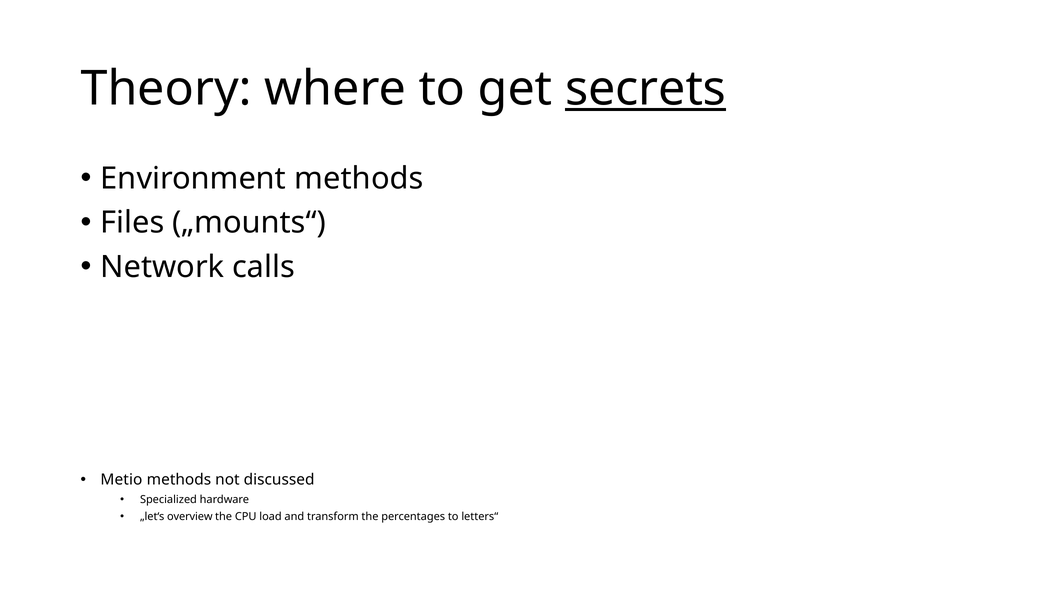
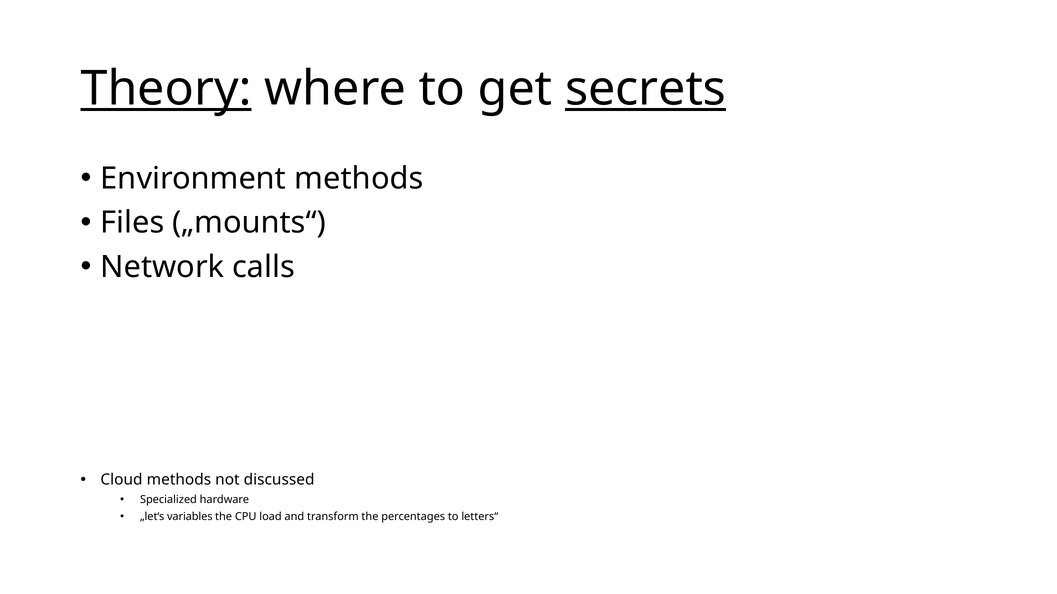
Theory underline: none -> present (166, 89)
Metio: Metio -> Cloud (121, 480)
overview: overview -> variables (190, 517)
